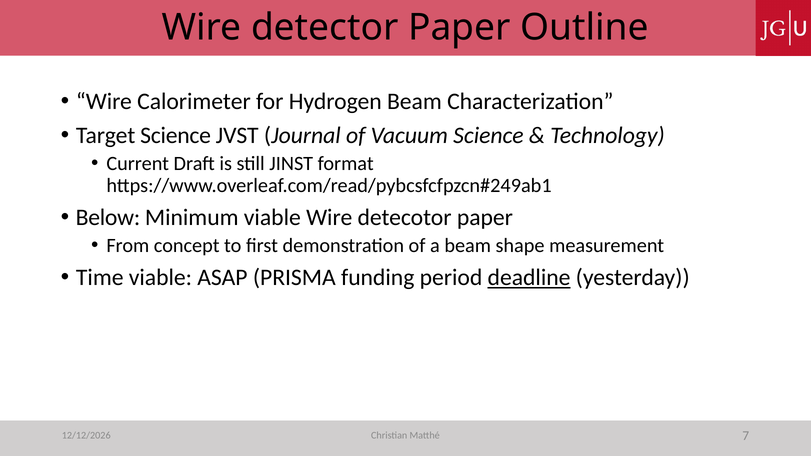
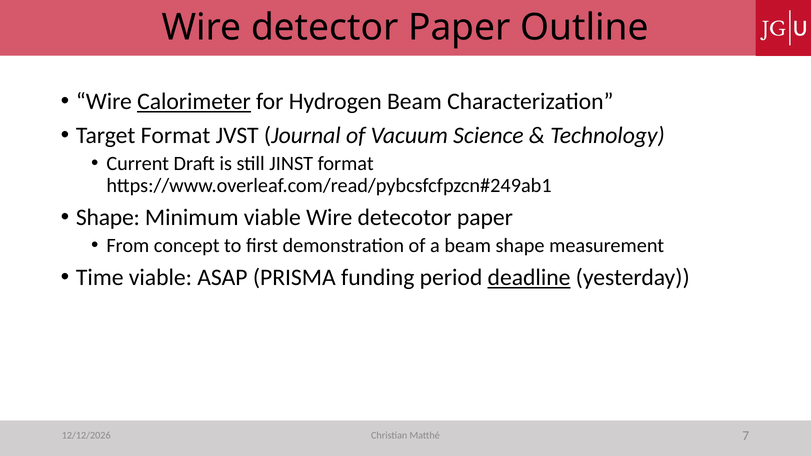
Calorimeter underline: none -> present (194, 102)
Target Science: Science -> Format (175, 136)
Below: Below -> Shape (108, 218)
